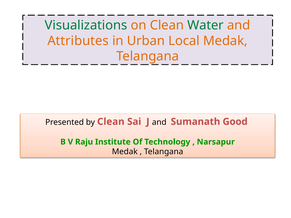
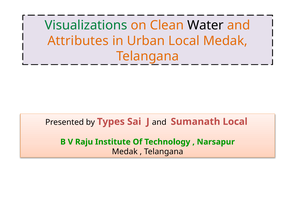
Water colour: green -> black (206, 25)
by Clean: Clean -> Types (111, 122)
Sumanath Good: Good -> Local (235, 122)
